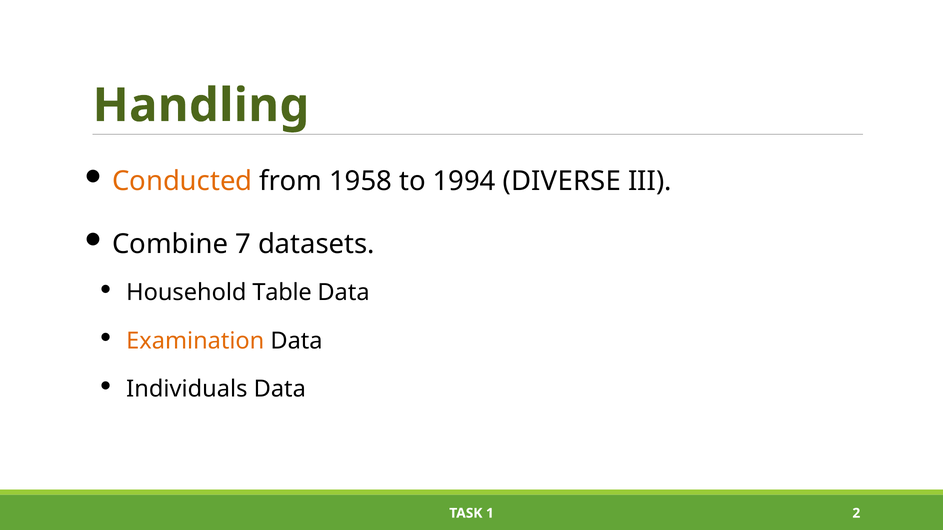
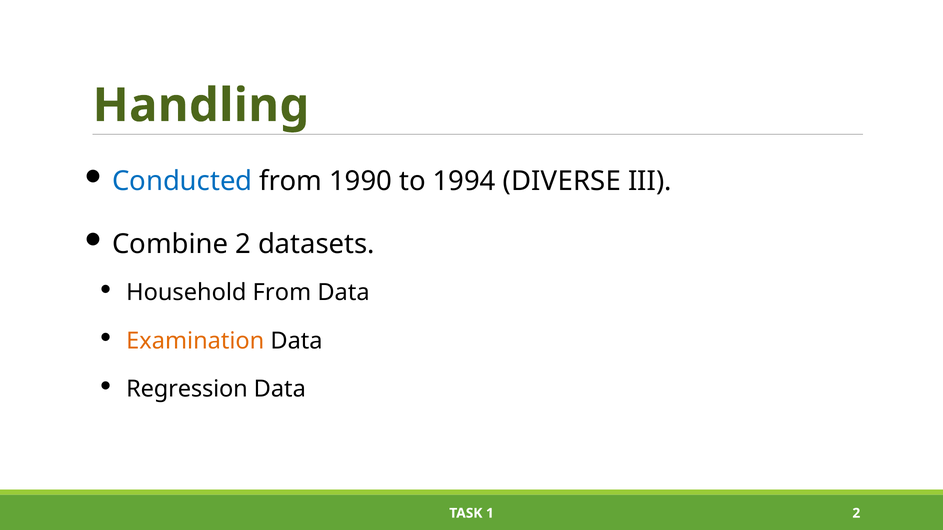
Conducted colour: orange -> blue (182, 181)
1958: 1958 -> 1990 (361, 181)
Combine 7: 7 -> 2 (243, 244)
Household Table: Table -> From (282, 293)
Individuals: Individuals -> Regression (187, 389)
